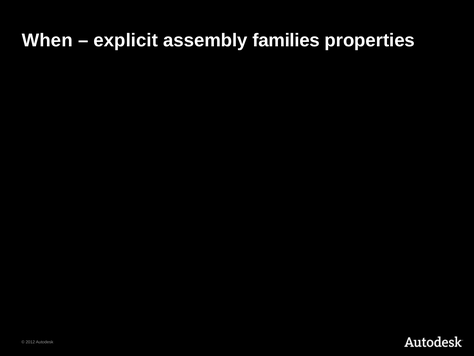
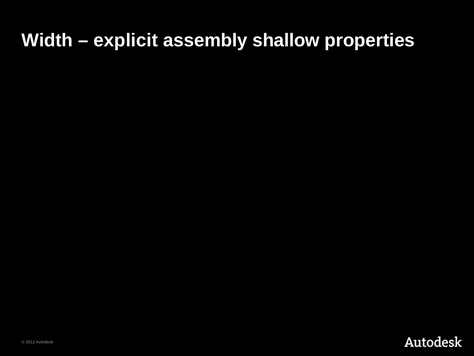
When: When -> Width (47, 40)
families: families -> shallow (286, 40)
